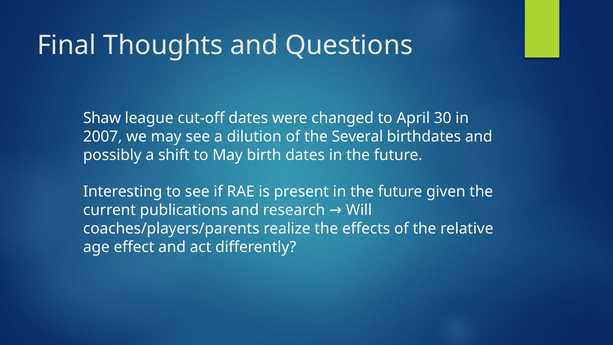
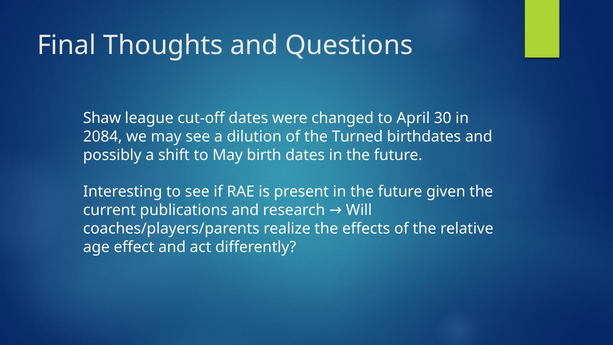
2007: 2007 -> 2084 (103, 136)
Several: Several -> Turned (357, 136)
